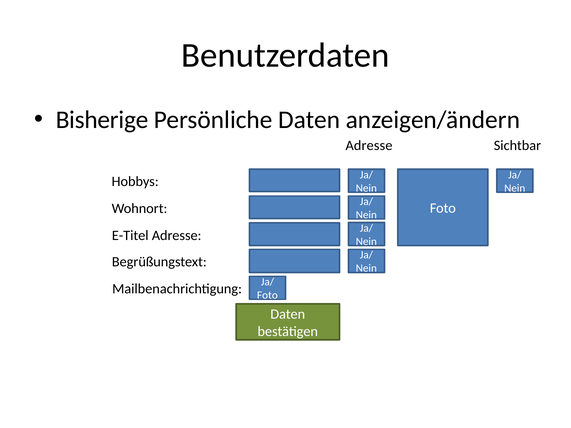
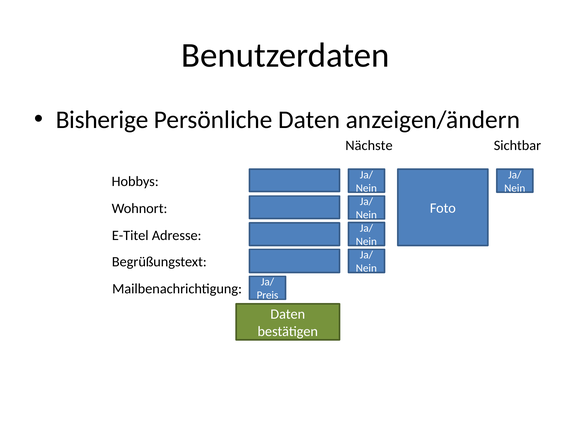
Adresse: Adresse -> Nächste (369, 146)
Foto: Foto -> Preis (267, 295)
